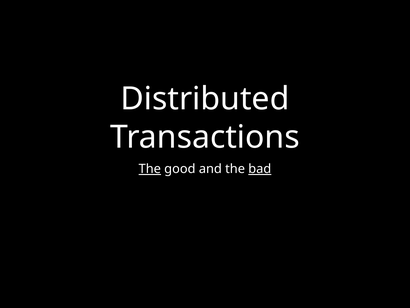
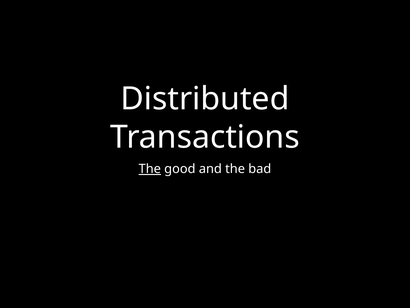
bad underline: present -> none (260, 169)
